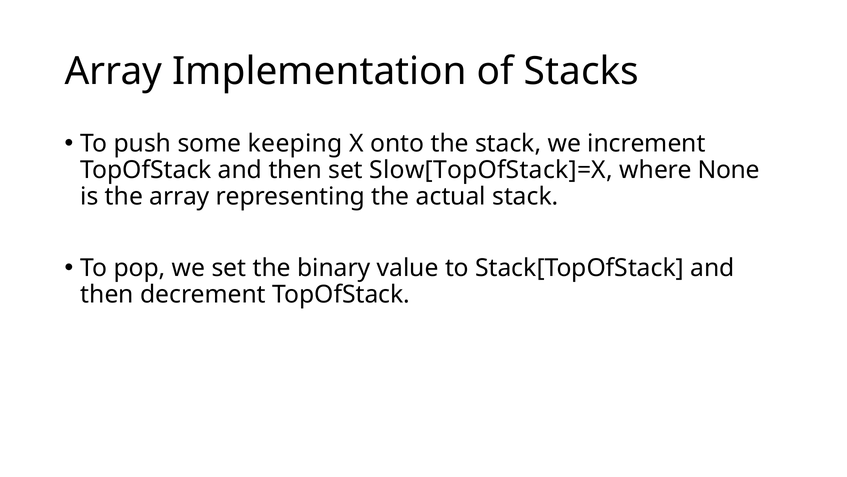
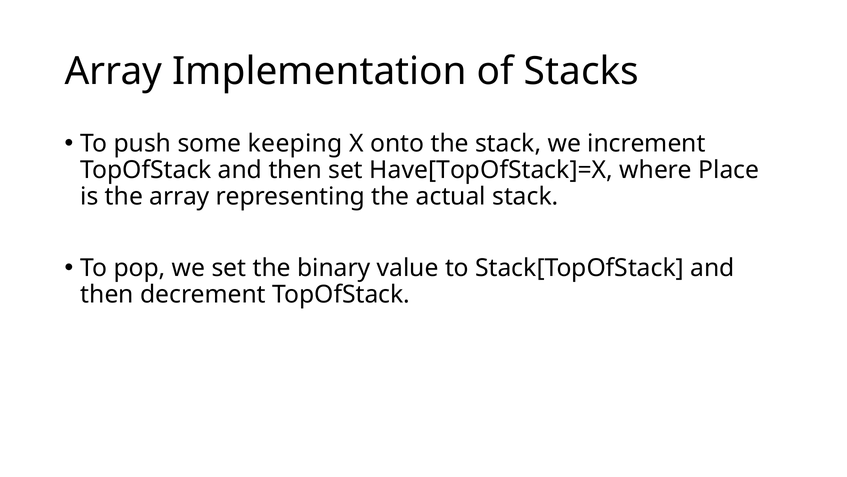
Slow[TopOfStack]=X: Slow[TopOfStack]=X -> Have[TopOfStack]=X (491, 170)
None: None -> Place (729, 170)
